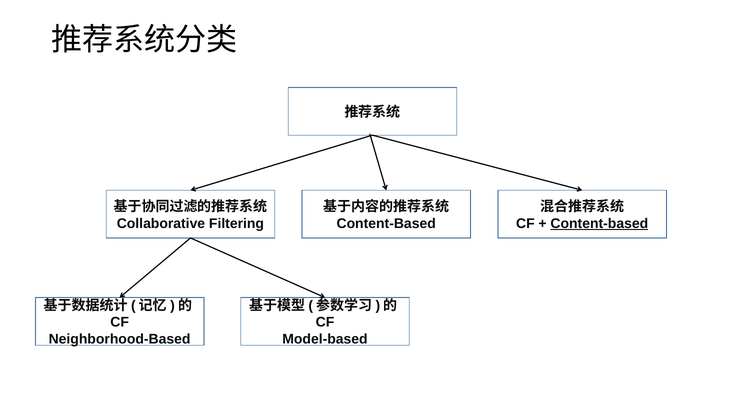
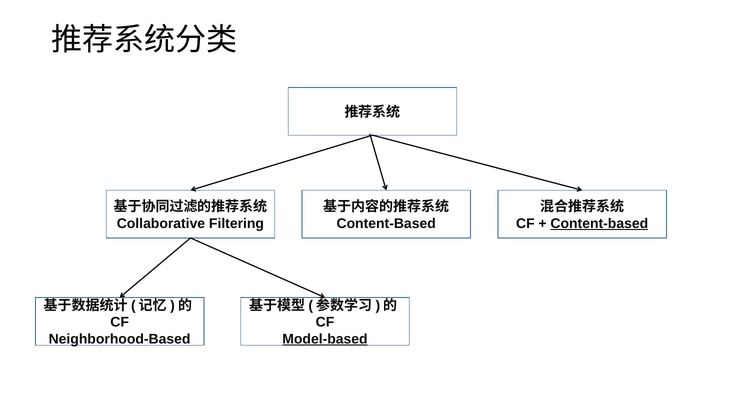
Model-based underline: none -> present (325, 339)
